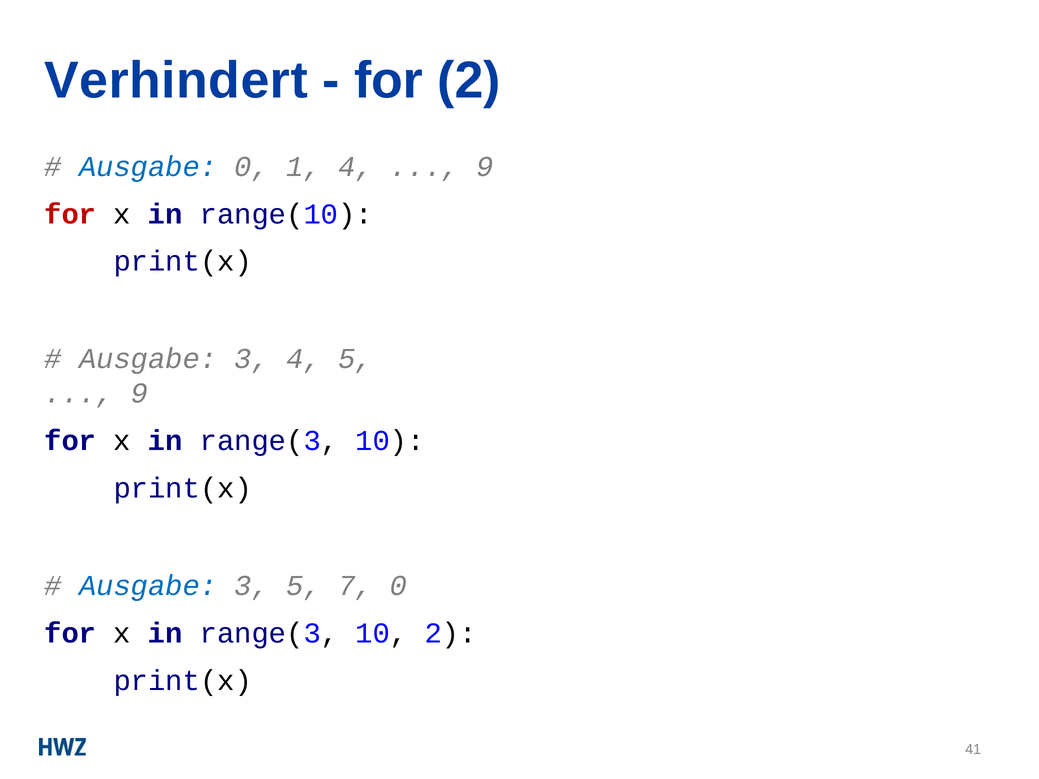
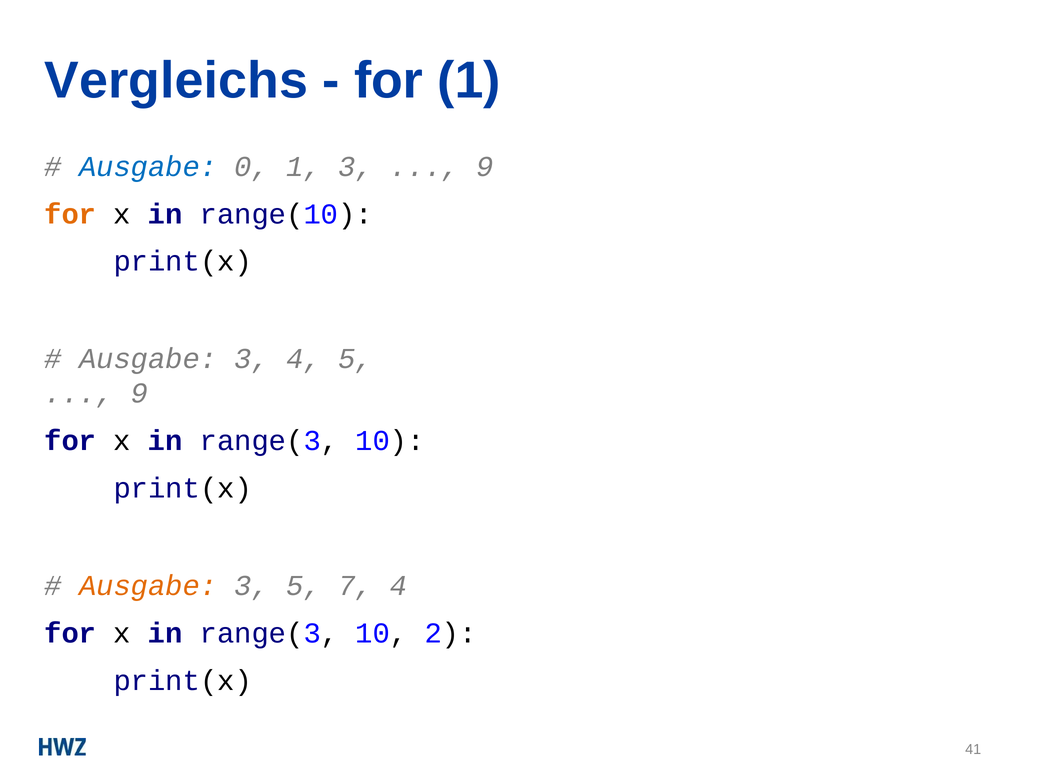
Verhindert: Verhindert -> Vergleichs (176, 81)
for 2: 2 -> 1 (469, 81)
1 4: 4 -> 3 (356, 167)
for colour: red -> orange (70, 214)
Ausgabe colour: blue -> orange (148, 586)
7 0: 0 -> 4 (399, 586)
